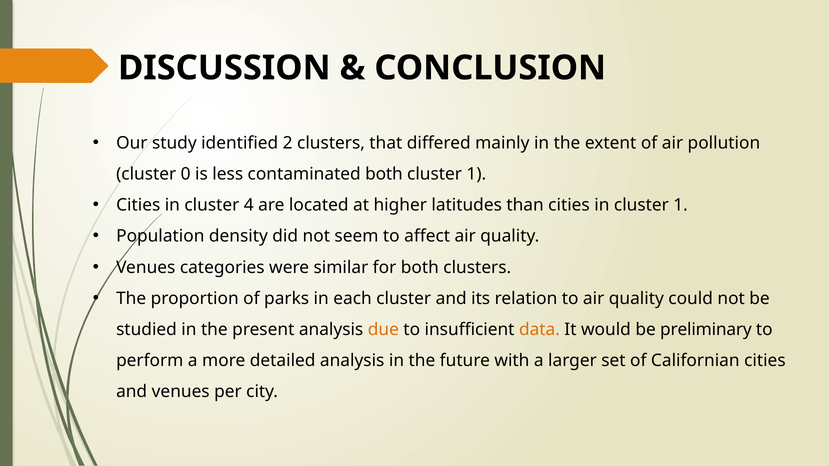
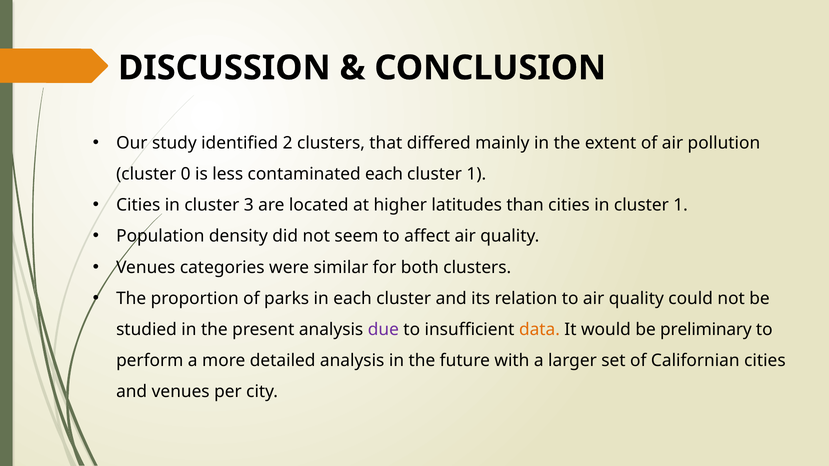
contaminated both: both -> each (384, 174)
4: 4 -> 3 (249, 205)
due colour: orange -> purple (383, 330)
